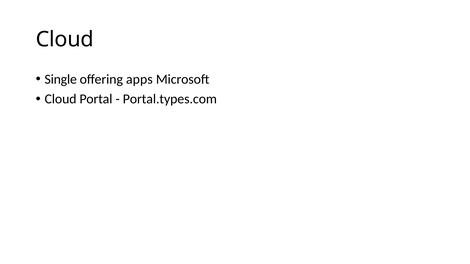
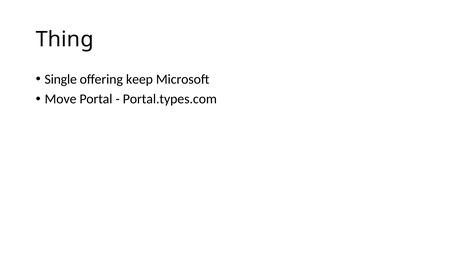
Cloud: Cloud -> Thing (65, 39)
apps: apps -> keep (139, 79)
Cloud: Cloud -> Move (61, 99)
